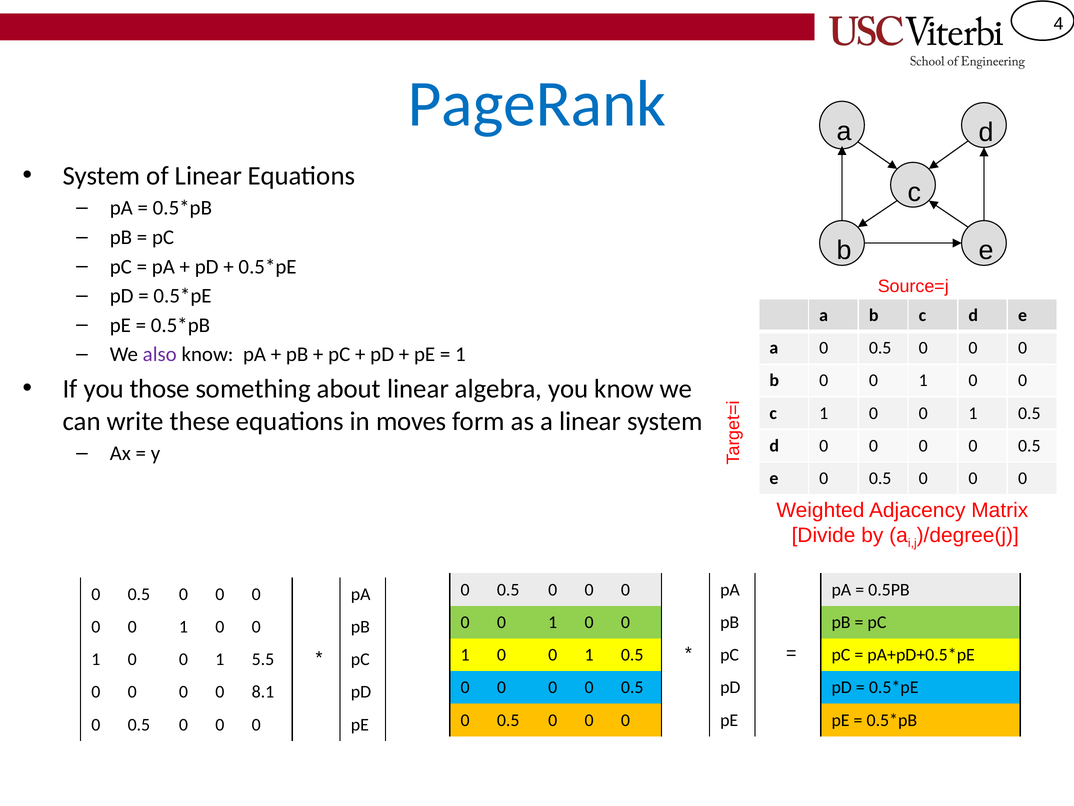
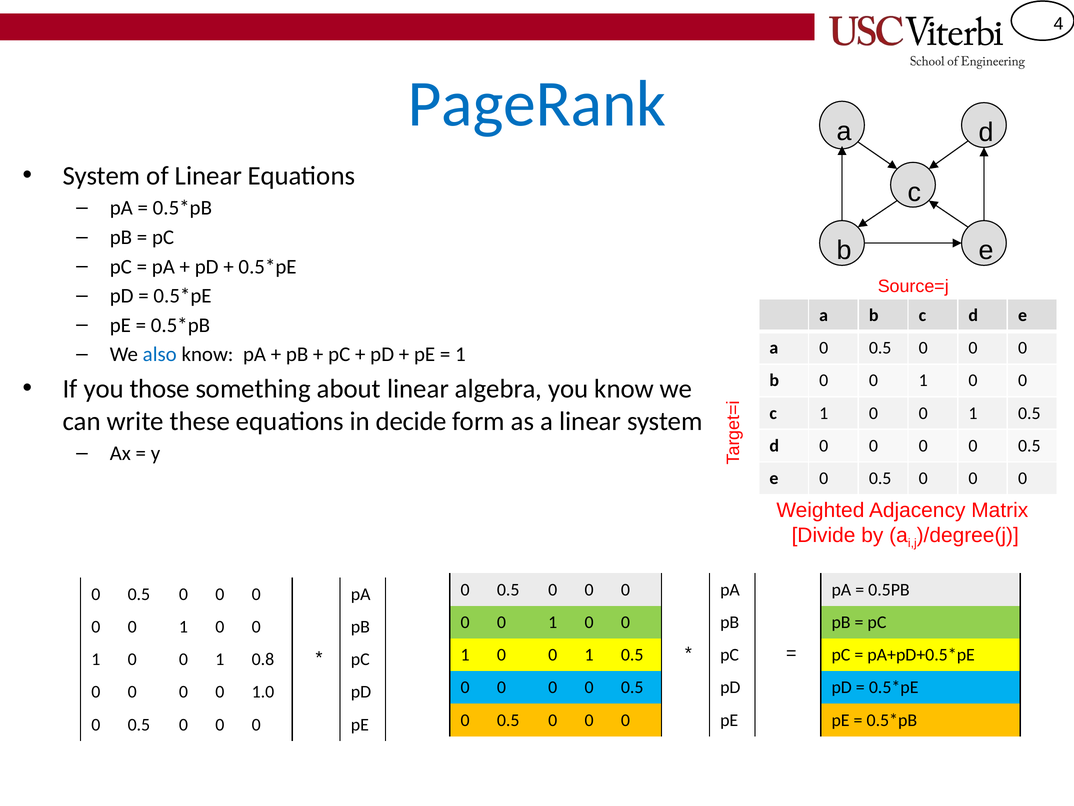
also colour: purple -> blue (160, 354)
moves: moves -> decide (411, 421)
5.5: 5.5 -> 0.8 (263, 659)
8.1: 8.1 -> 1.0 (263, 692)
